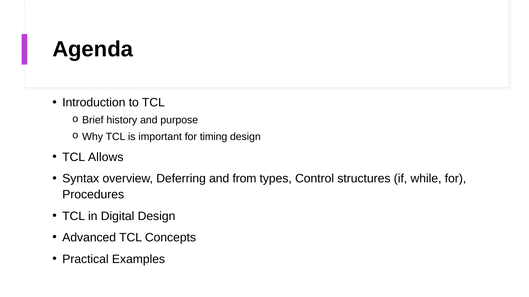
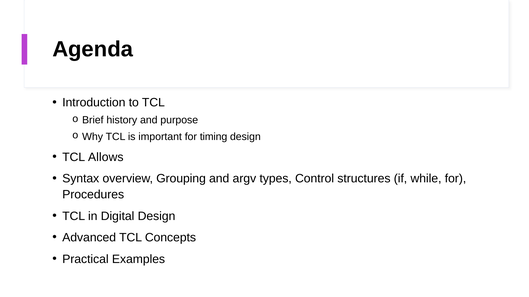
Deferring: Deferring -> Grouping (181, 179)
from: from -> argv (244, 179)
